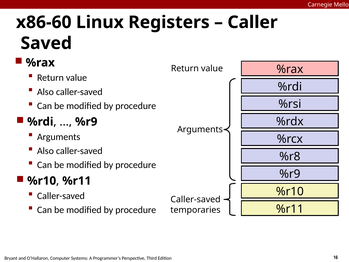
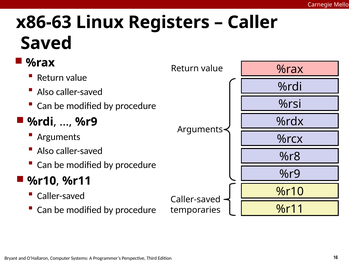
x86-60: x86-60 -> x86-63 (44, 22)
